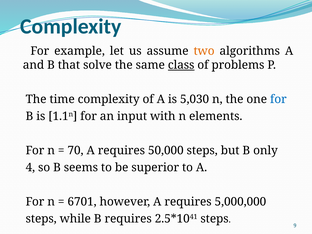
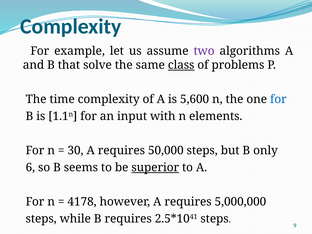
two colour: orange -> purple (204, 51)
5,030: 5,030 -> 5,600 (195, 99)
70: 70 -> 30 (76, 150)
4: 4 -> 6 (30, 168)
superior underline: none -> present (155, 168)
6701: 6701 -> 4178 (82, 202)
